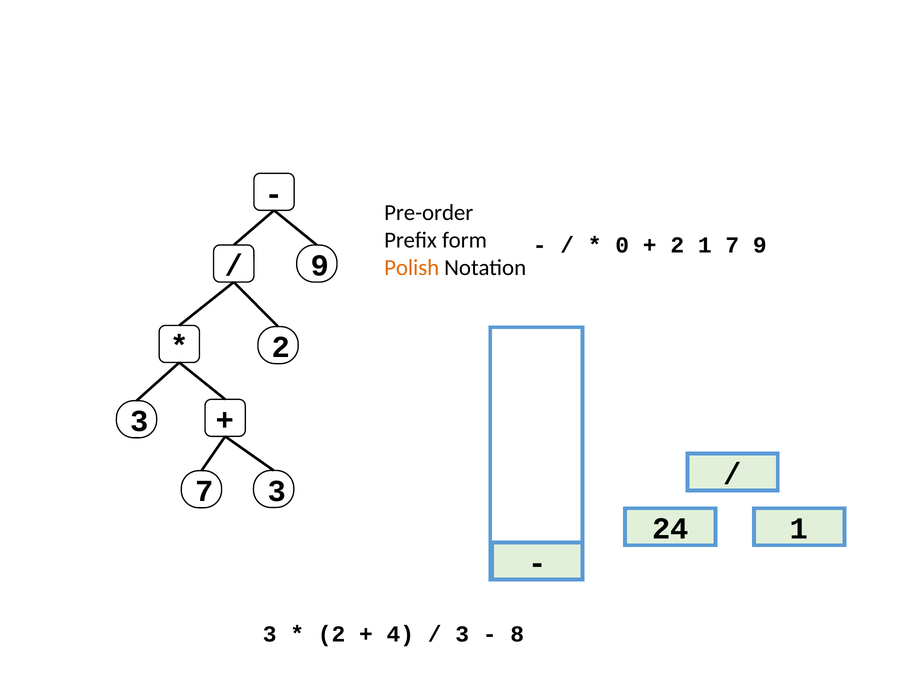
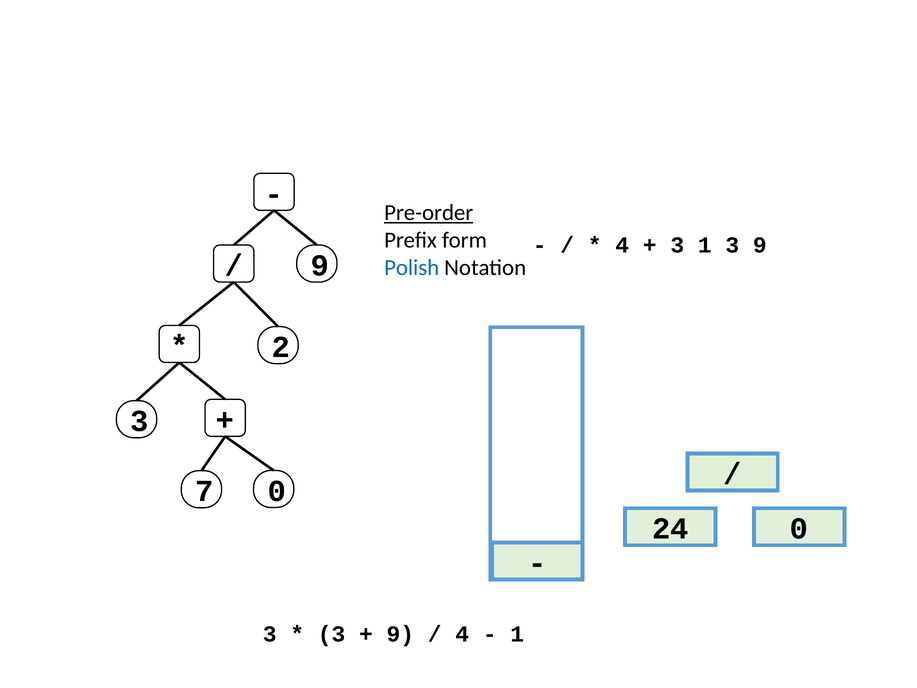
Pre-order underline: none -> present (429, 213)
0: 0 -> 4 (622, 245)
2: 2 -> 3 (677, 245)
1 7: 7 -> 3 (732, 245)
Polish colour: orange -> blue (412, 268)
7 3: 3 -> 0 (277, 491)
24 1: 1 -> 0 (799, 529)
2: 2 -> 3 (332, 634)
4: 4 -> 9 (400, 634)
3: 3 -> 4 (462, 634)
8: 8 -> 1 (517, 634)
